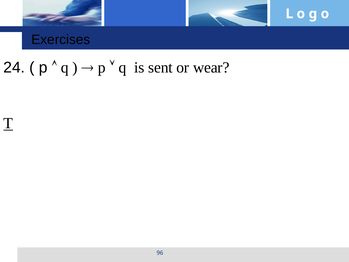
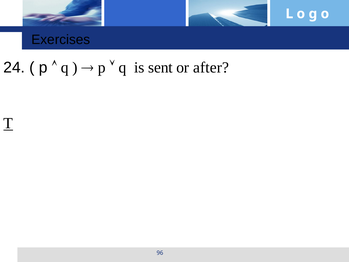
wear: wear -> after (211, 67)
